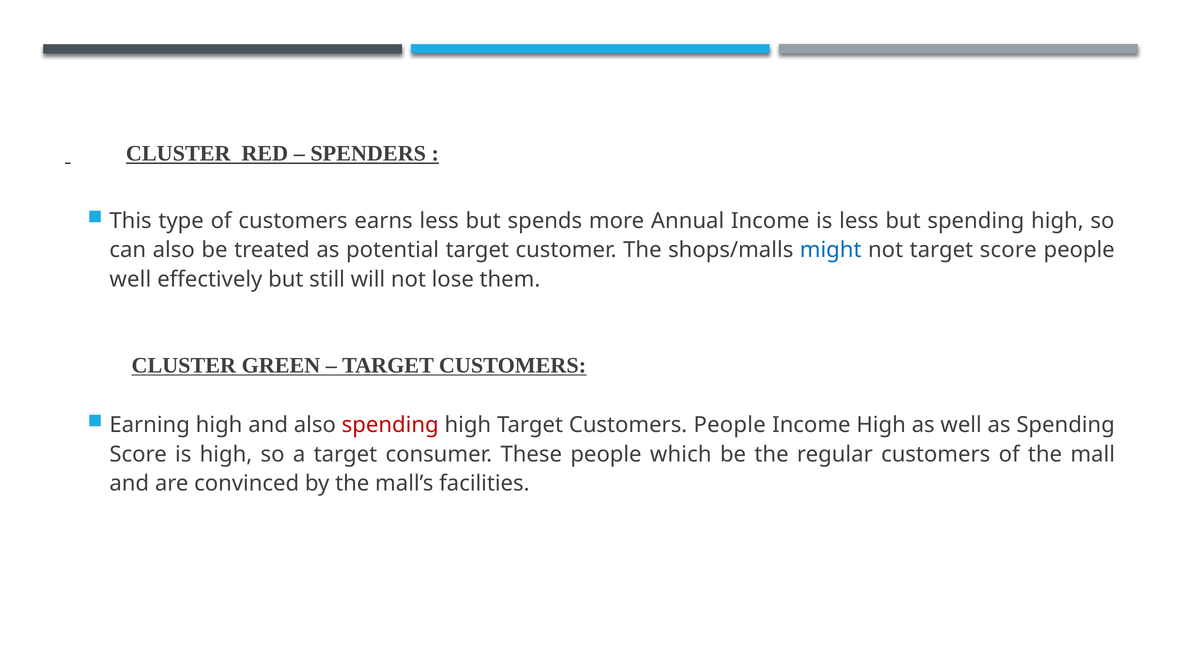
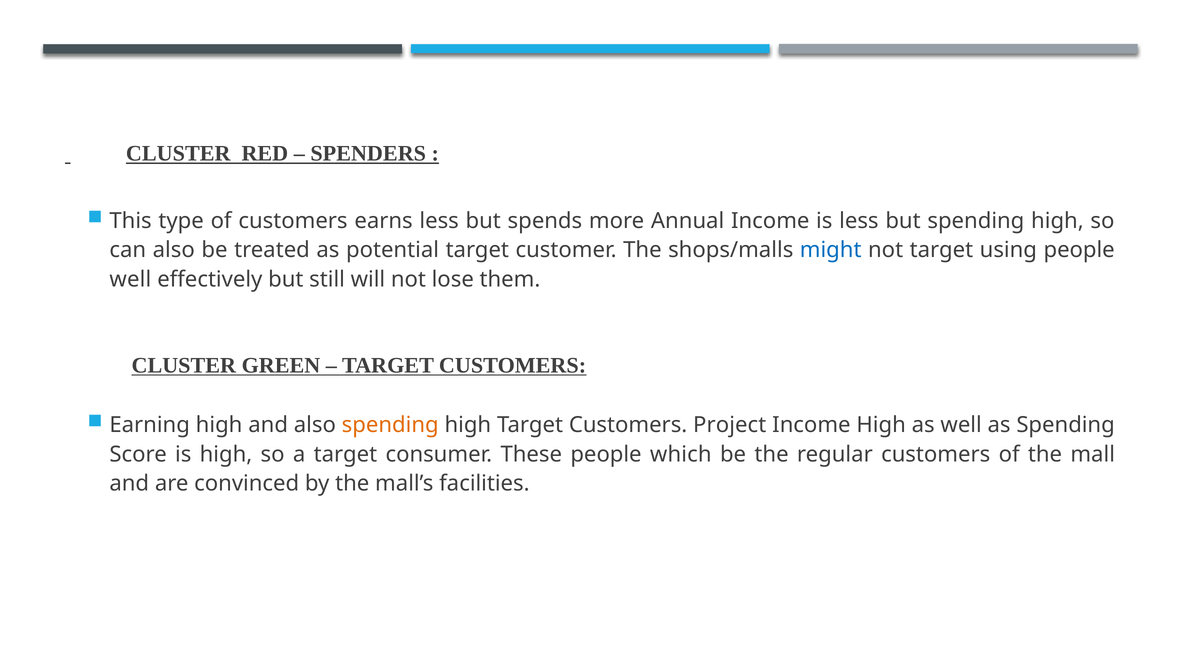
target score: score -> using (1008, 250)
spending colour: red -> orange (390, 425)
Customers People: People -> Project (730, 425)
